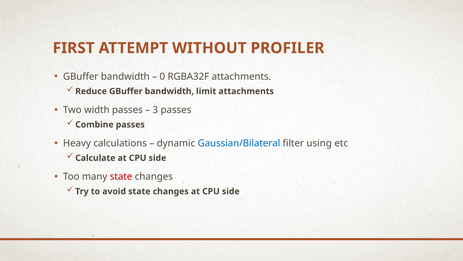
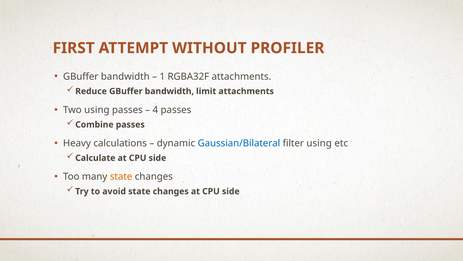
0: 0 -> 1 (162, 76)
Two width: width -> using (97, 110)
3: 3 -> 4 (155, 110)
state colour: red -> orange (121, 176)
